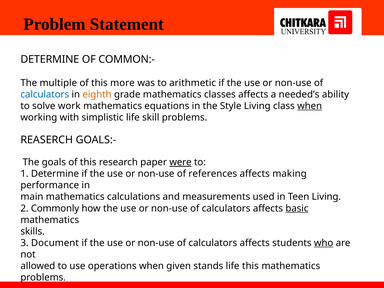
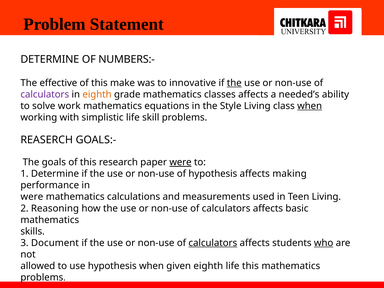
COMMON:-: COMMON:- -> NUMBERS:- (127, 59)
multiple: multiple -> effective (58, 83)
more: more -> make (123, 83)
arithmetic: arithmetic -> innovative (193, 83)
the underline: none -> present (234, 83)
calculators colour: blue -> purple (45, 94)
of references: references -> hypothesis (213, 174)
main: main -> were (32, 197)
Commonly: Commonly -> Reasoning (55, 208)
basic underline: present -> none (297, 208)
calculators underline: none -> present (213, 243)
use operations: operations -> hypothesis (112, 266)
given stands: stands -> eighth (208, 266)
